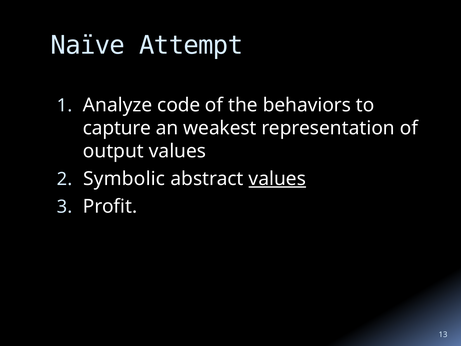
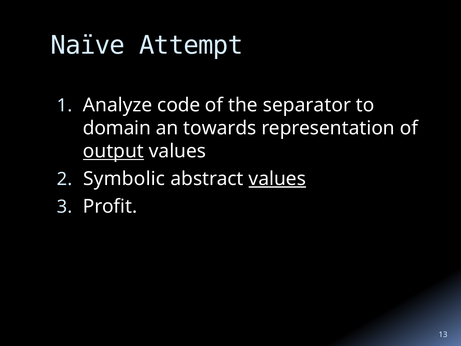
behaviors: behaviors -> separator (307, 105)
capture: capture -> domain (117, 128)
weakest: weakest -> towards (220, 128)
output underline: none -> present (113, 151)
